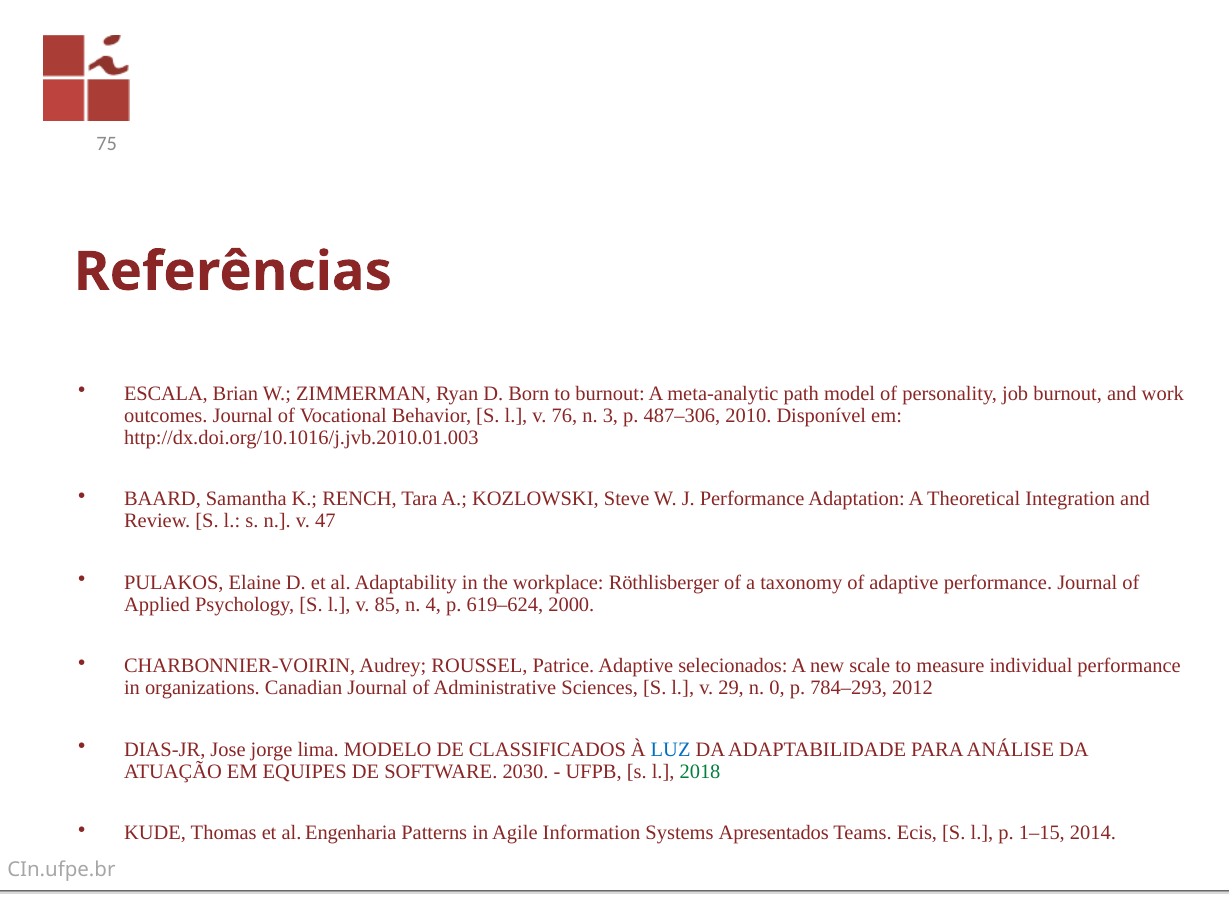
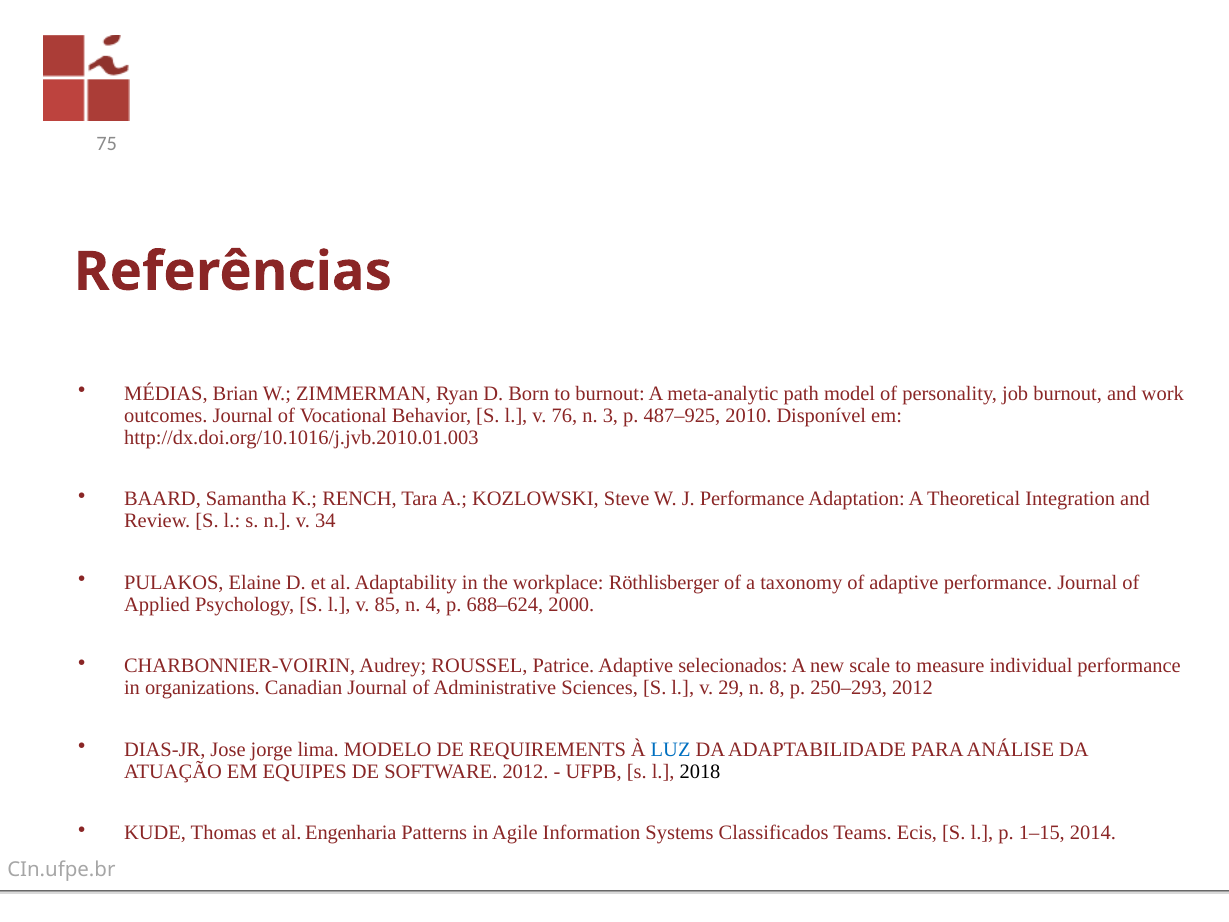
ESCALA: ESCALA -> MÉDIAS (166, 393)
487–306: 487–306 -> 487–925 (682, 415)
47: 47 -> 34 (325, 521)
619–624: 619–624 -> 688–624 (505, 604)
0: 0 -> 8 (777, 688)
784–293: 784–293 -> 250–293 (849, 688)
CLASSIFICADOS: CLASSIFICADOS -> REQUIREMENTS (547, 749)
SOFTWARE 2030: 2030 -> 2012 (526, 771)
2018 colour: green -> black (700, 771)
Apresentados: Apresentados -> Classificados (774, 833)
